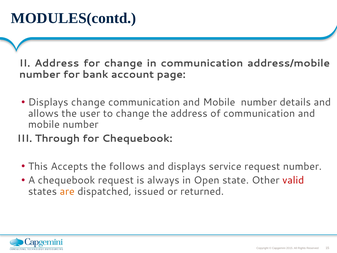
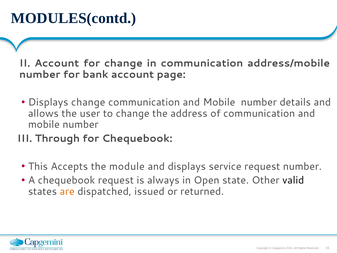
II Address: Address -> Account (57, 63)
follows: follows -> module (127, 166)
valid colour: red -> black (293, 180)
